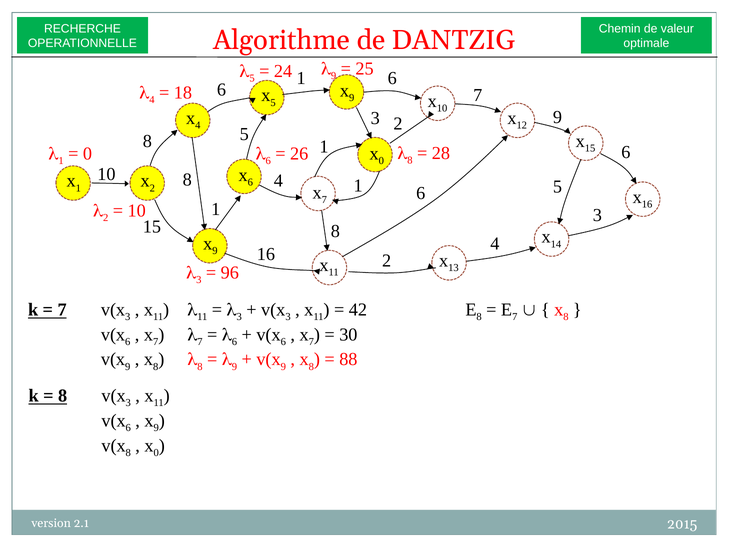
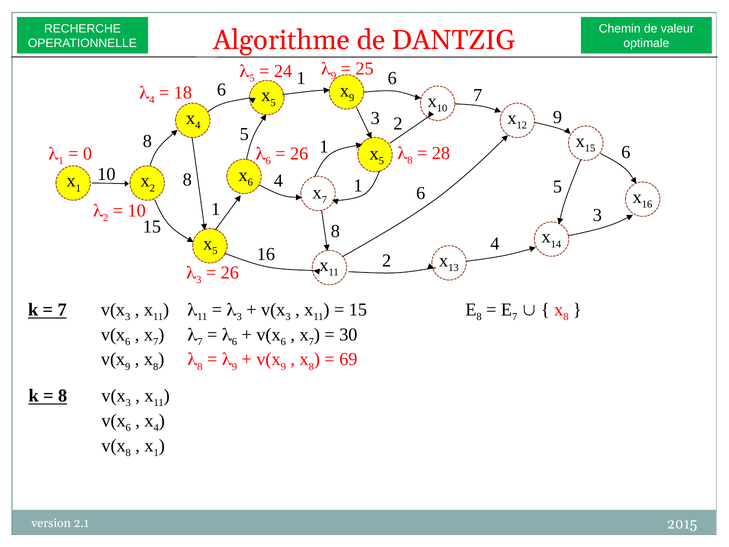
0: 0 -> 5 (381, 161)
9: 9 -> 5 (215, 251)
96: 96 -> 26 (230, 273)
42: 42 -> 15 (358, 310)
88: 88 -> 69 (348, 359)
9: 9 -> 4 (156, 428)
0: 0 -> 1 (156, 453)
